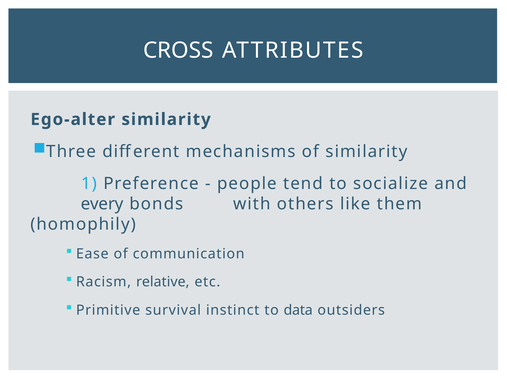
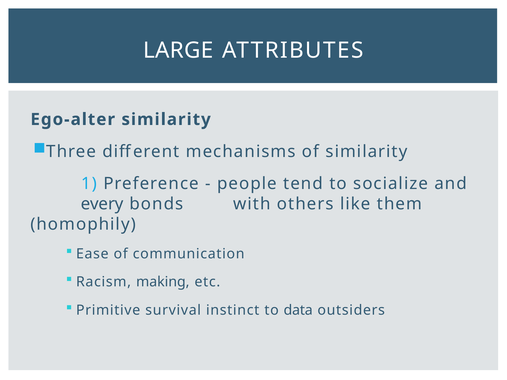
CROSS: CROSS -> LARGE (178, 51)
relative: relative -> making (163, 282)
